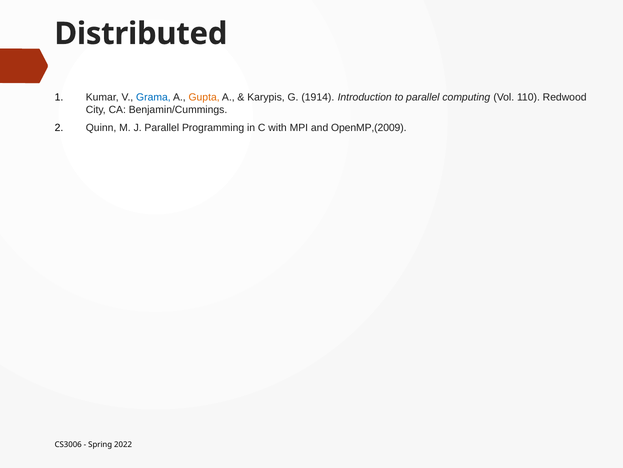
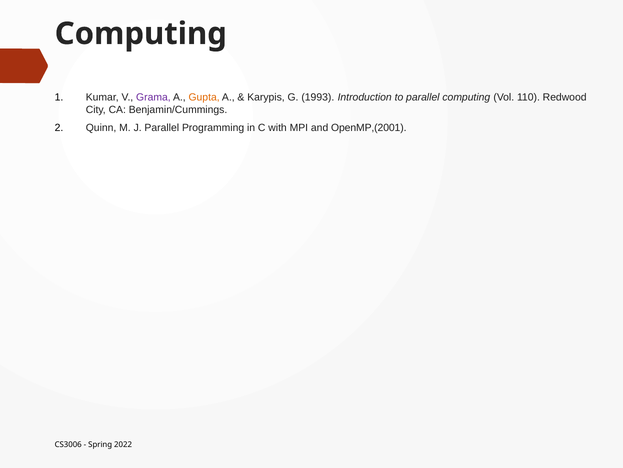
Distributed: Distributed -> Computing (141, 34)
Grama colour: blue -> purple (153, 97)
1914: 1914 -> 1993 (318, 97)
OpenMP,(2009: OpenMP,(2009 -> OpenMP,(2001 (369, 127)
